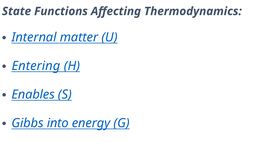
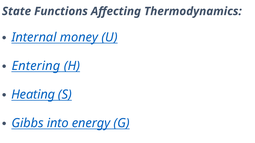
matter: matter -> money (79, 37)
Enables: Enables -> Heating (33, 95)
